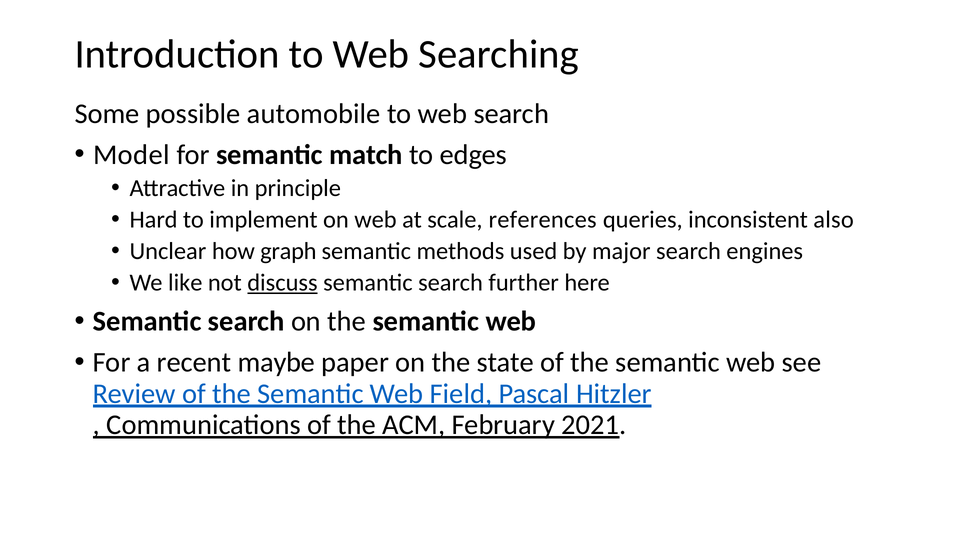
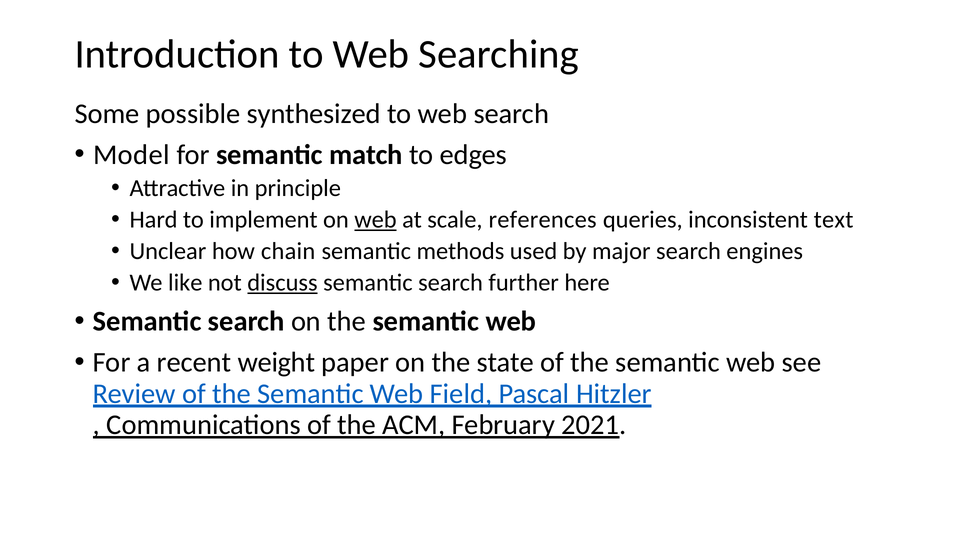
automobile: automobile -> synthesized (314, 114)
web underline: none -> present (375, 220)
also: also -> text (834, 220)
graph: graph -> chain (288, 251)
maybe: maybe -> weight (276, 363)
